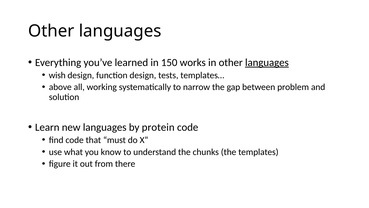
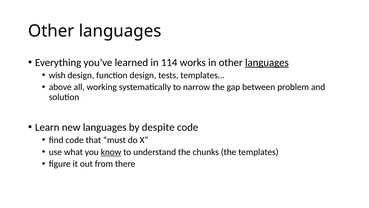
150: 150 -> 114 (169, 62)
protein: protein -> despite (158, 127)
know underline: none -> present (111, 152)
